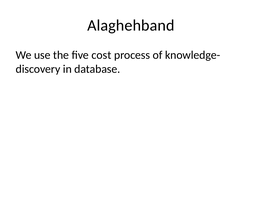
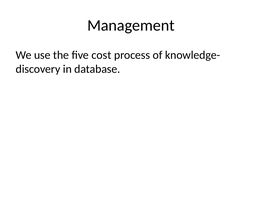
Alaghehband: Alaghehband -> Management (131, 25)
